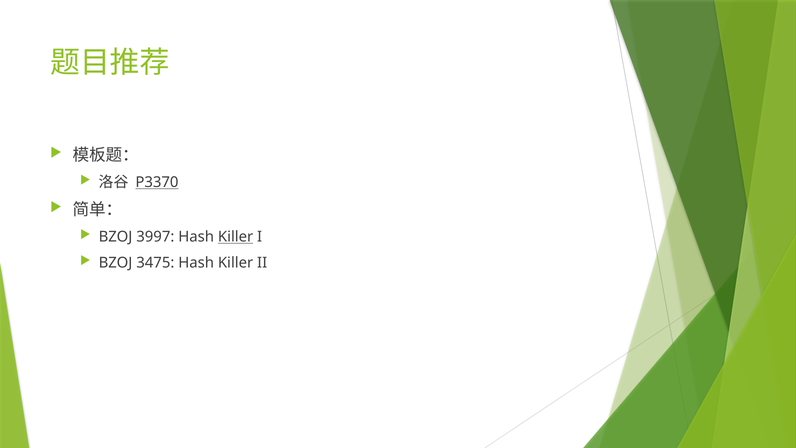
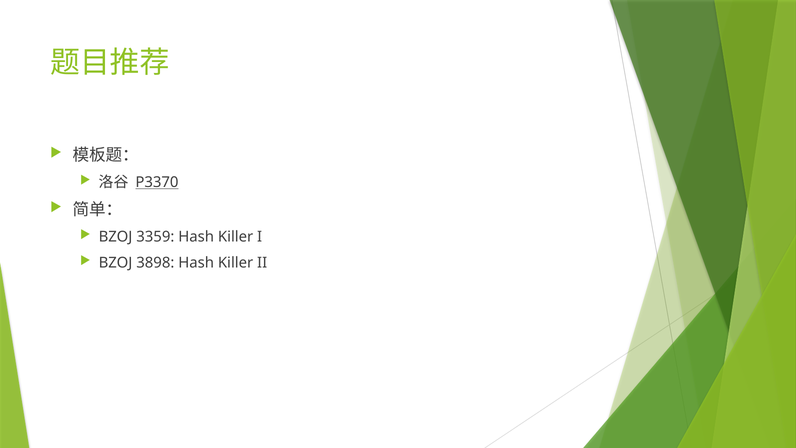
3997: 3997 -> 3359 (155, 237)
Killer underline: present -> none (236, 237)
3475: 3475 -> 3898 (155, 263)
